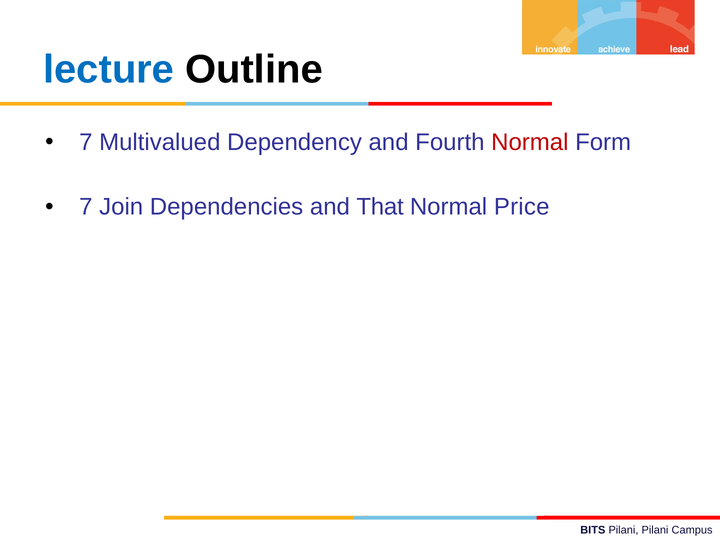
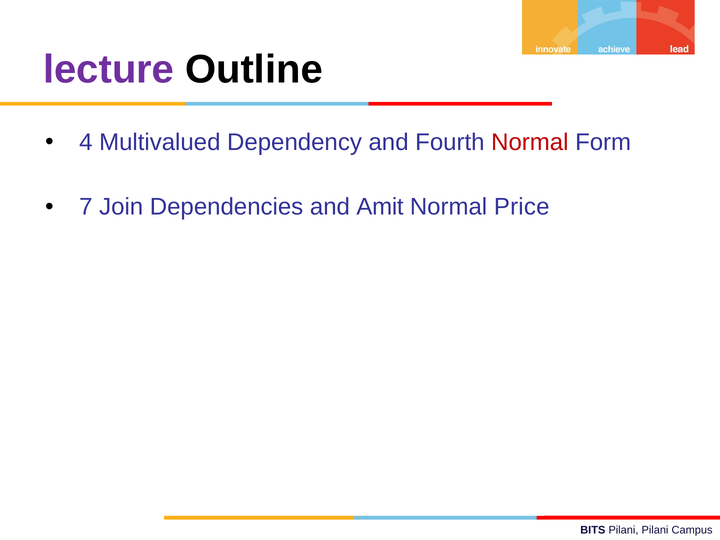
lecture colour: blue -> purple (109, 69)
7: 7 -> 4 (86, 142)
That: That -> Amit (380, 207)
